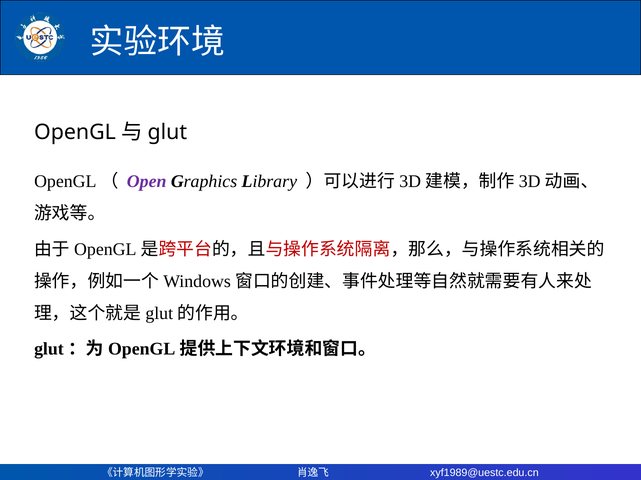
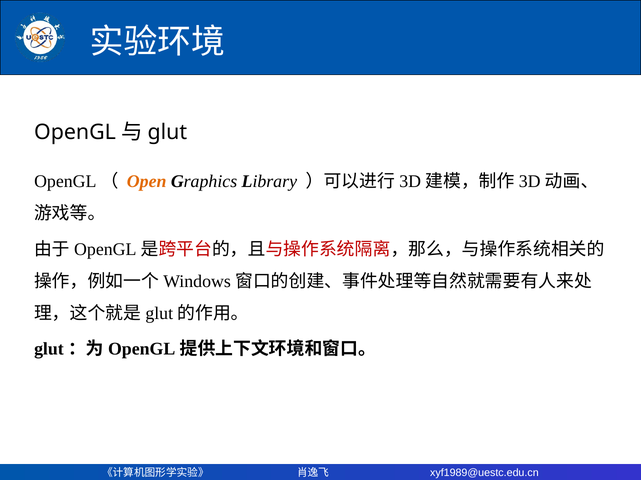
Open colour: purple -> orange (147, 182)
